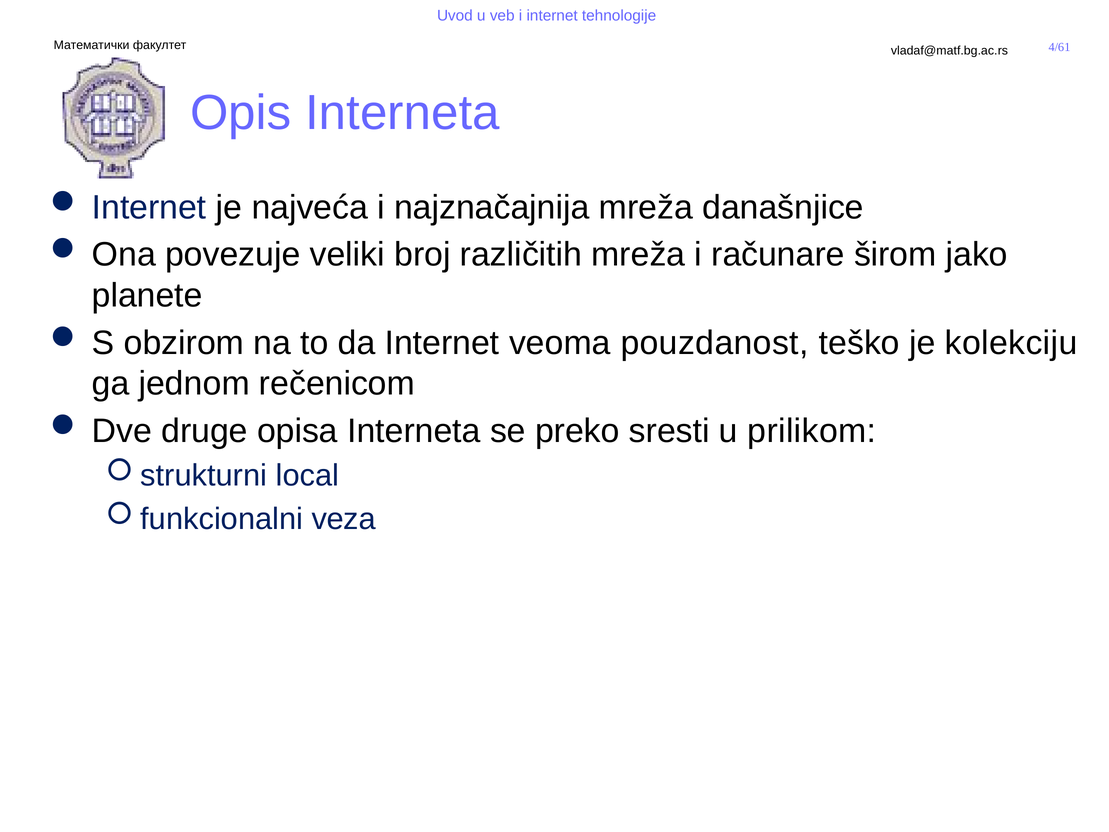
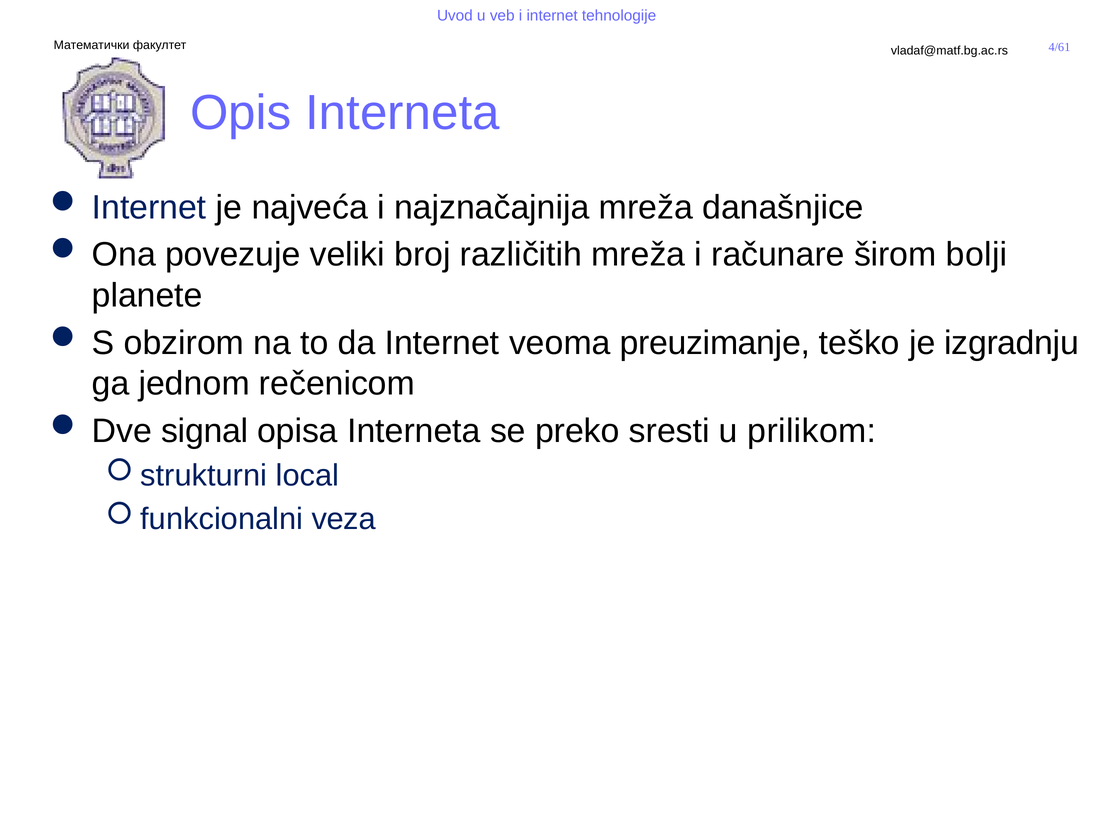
jako: jako -> bolji (977, 255)
pouzdanost: pouzdanost -> preuzimanje (715, 343)
kolekciju: kolekciju -> izgradnju (1012, 343)
druge: druge -> signal (205, 431)
